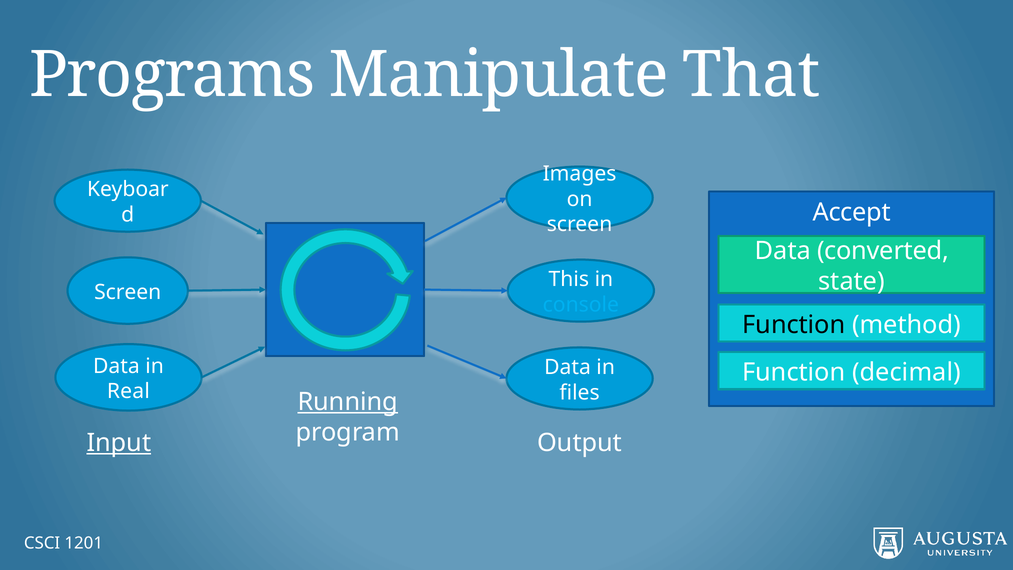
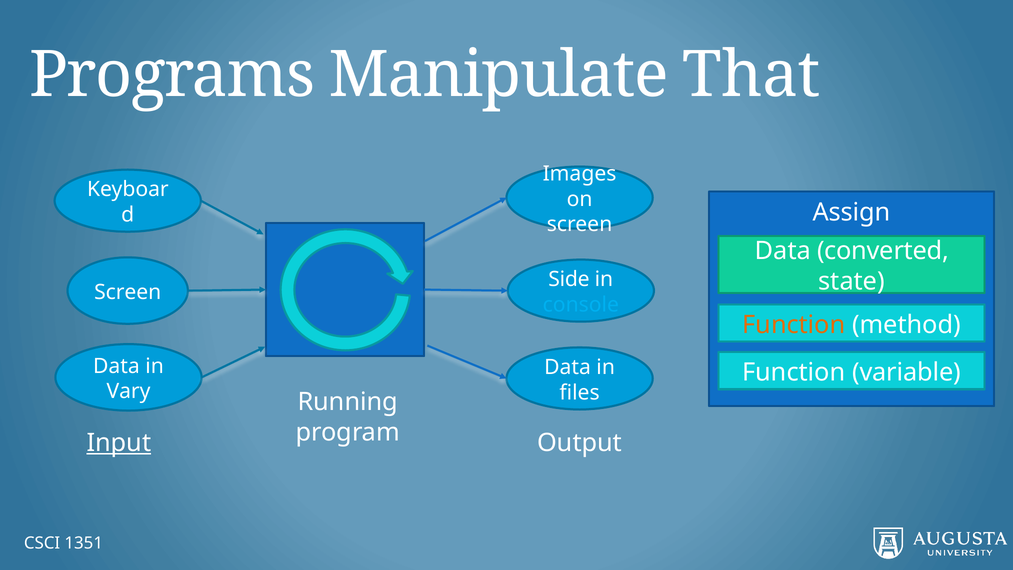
Accept: Accept -> Assign (852, 212)
This: This -> Side (569, 279)
Function colour: black -> orange (794, 325)
decimal: decimal -> variable (907, 372)
Real: Real -> Vary (128, 391)
Running underline: present -> none (348, 402)
1201: 1201 -> 1351 (84, 543)
